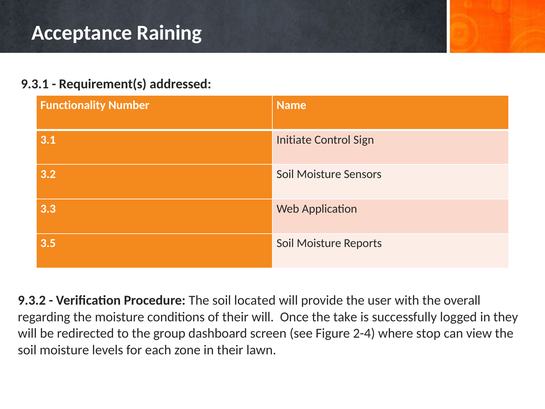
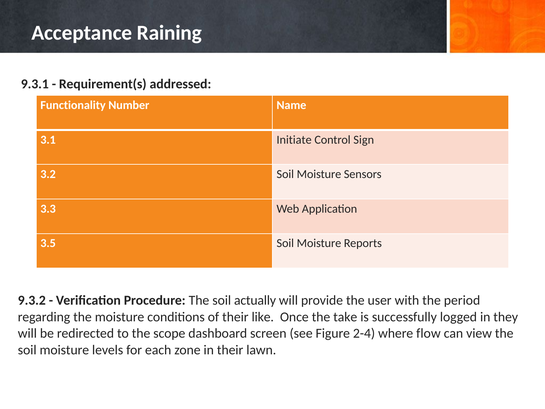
located: located -> actually (255, 300)
overall: overall -> period (462, 300)
their will: will -> like (263, 317)
group: group -> scope (169, 333)
stop: stop -> flow (428, 333)
